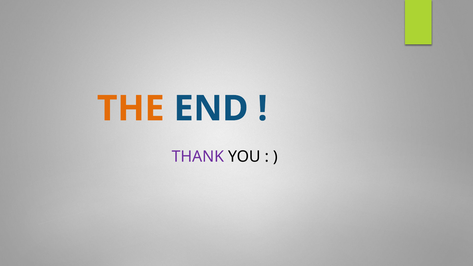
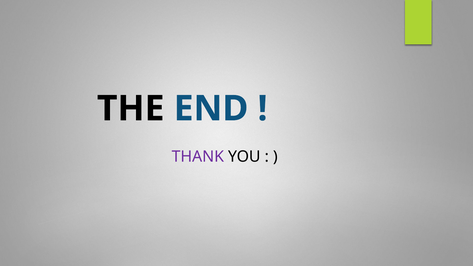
THE colour: orange -> black (131, 109)
